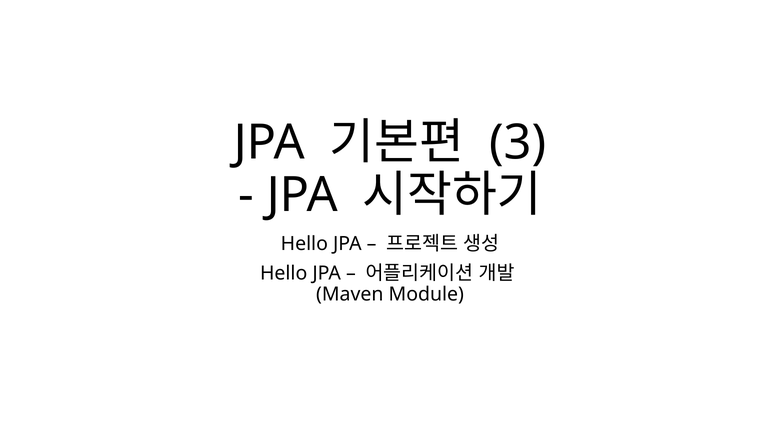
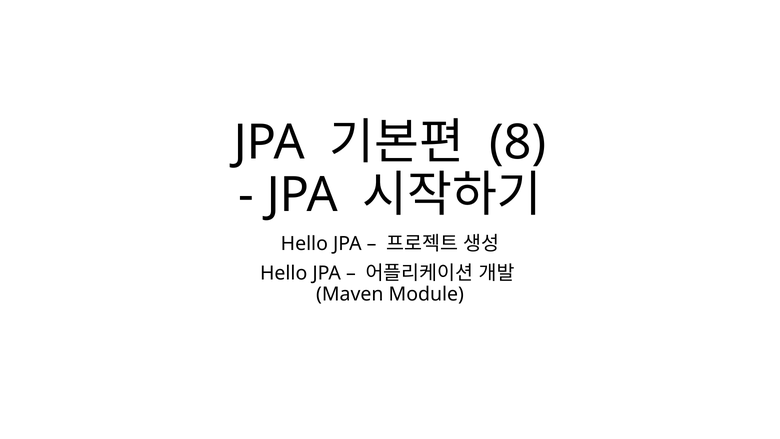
3: 3 -> 8 (518, 142)
